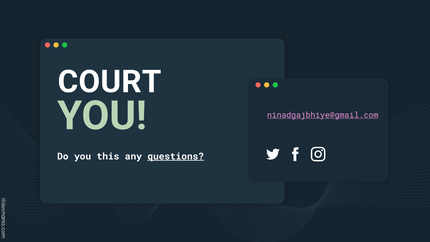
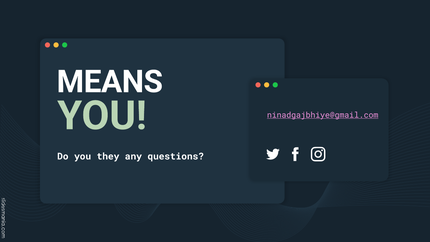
COURT: COURT -> MEANS (110, 82)
this: this -> they (108, 156)
questions underline: present -> none (176, 156)
